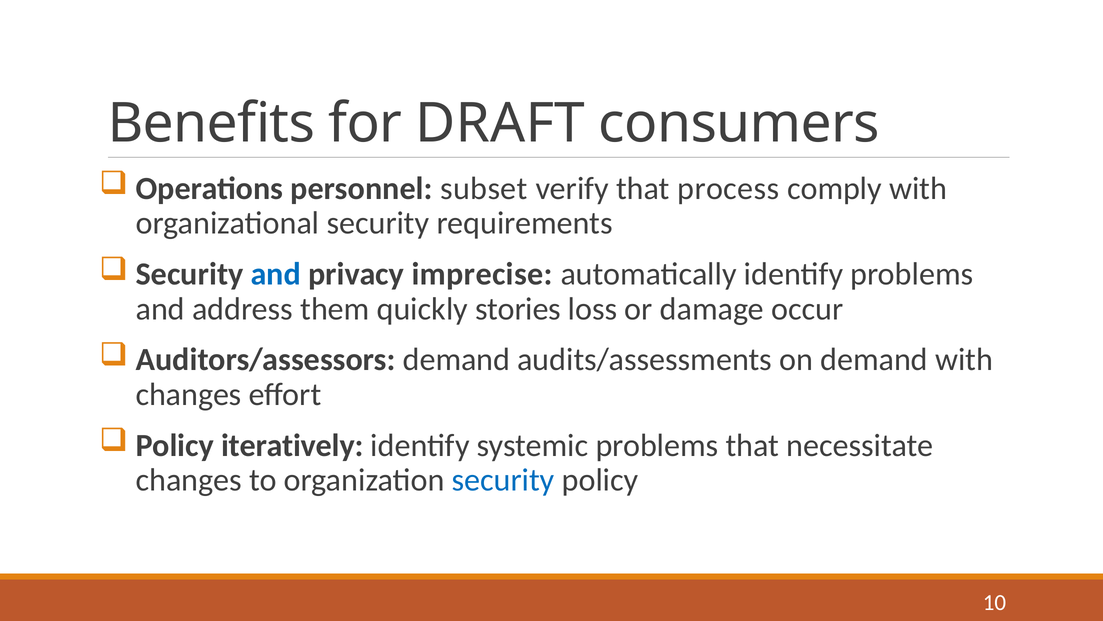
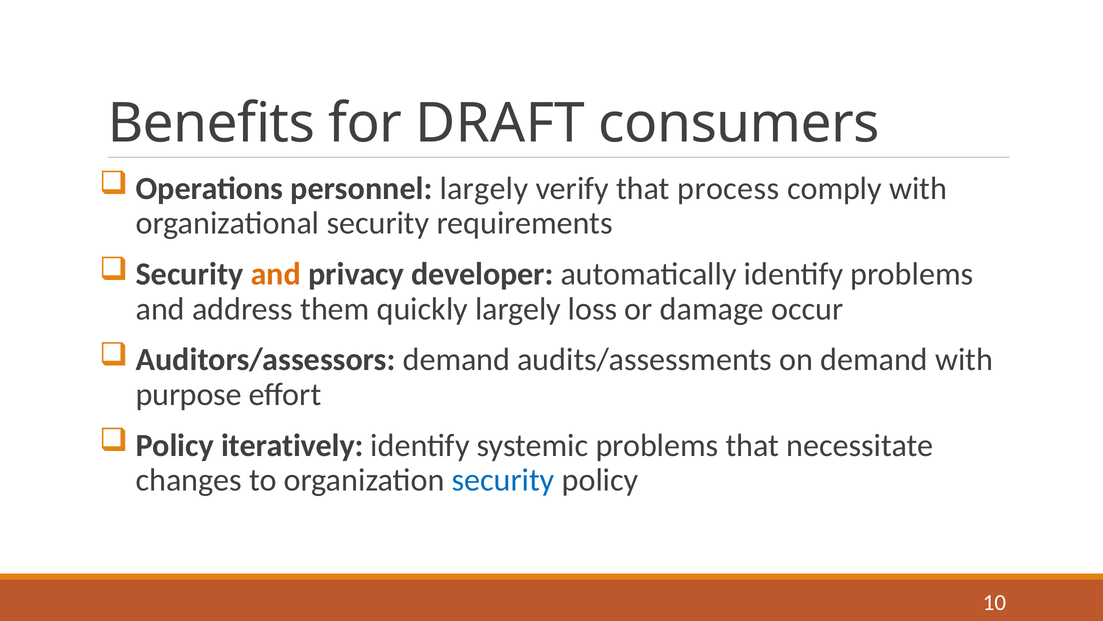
personnel subset: subset -> largely (484, 188)
and colour: blue -> orange (276, 274)
imprecise: imprecise -> developer (482, 274)
quickly stories: stories -> largely (518, 309)
changes: changes -> purpose (189, 394)
